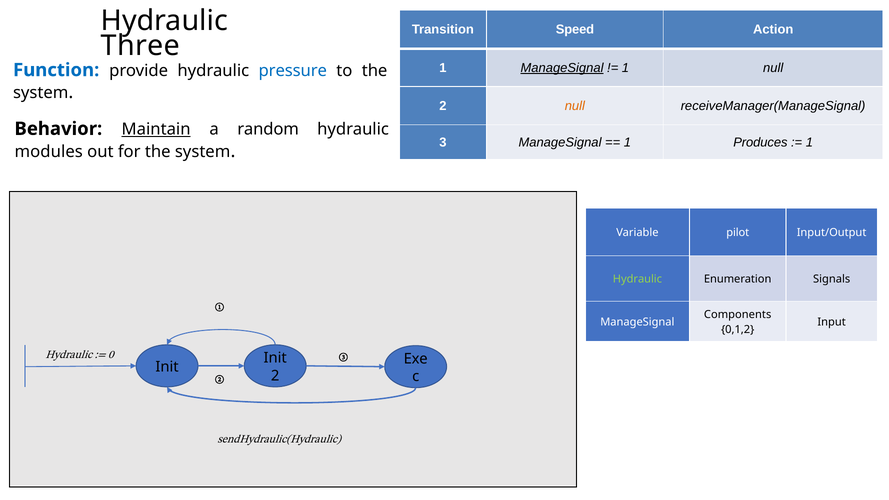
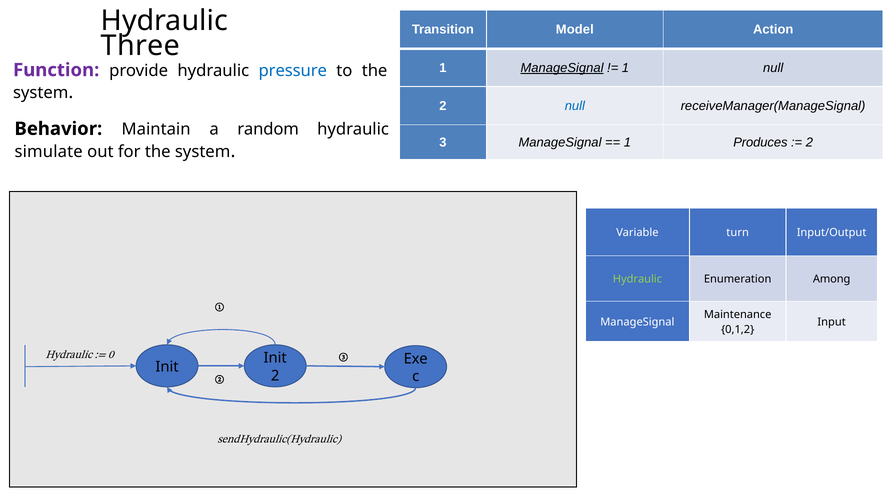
Speed: Speed -> Model (575, 30)
Function colour: blue -> purple (56, 70)
null colour: orange -> blue (575, 106)
Maintain underline: present -> none (156, 129)
1: 1 -> 2 (809, 142)
modules: modules -> simulate (49, 152)
pilot: pilot -> turn (738, 233)
Signals: Signals -> Among (832, 279)
Components: Components -> Maintenance (738, 314)
